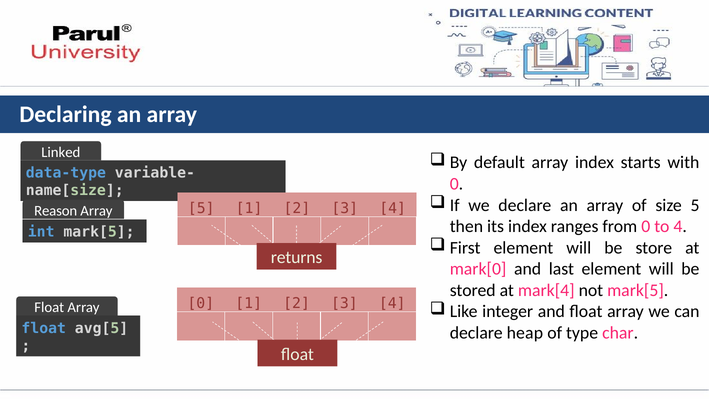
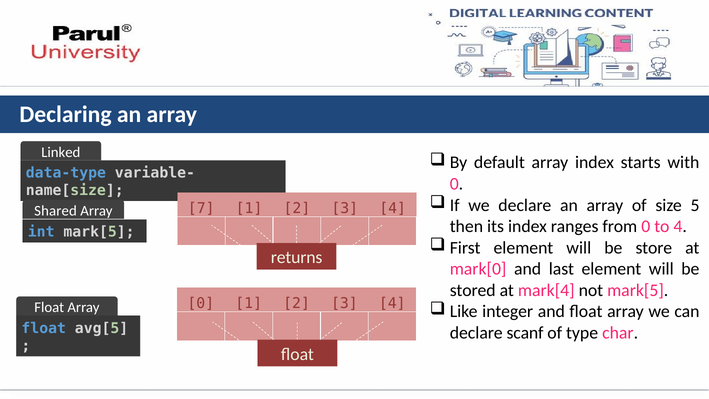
5: 5 -> 7 (201, 208)
Reason: Reason -> Shared (56, 211)
heap: heap -> scanf (525, 333)
